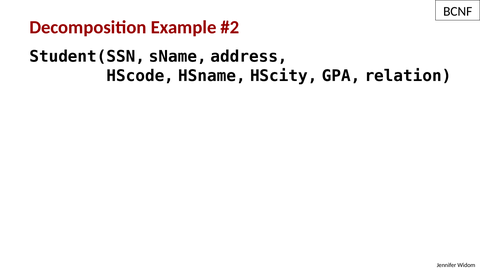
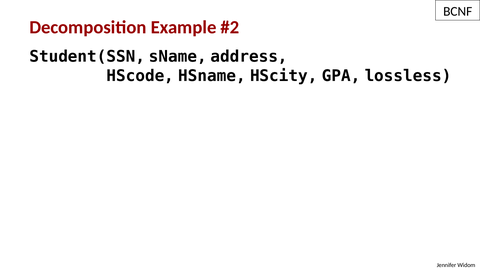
relation: relation -> lossless (408, 76)
